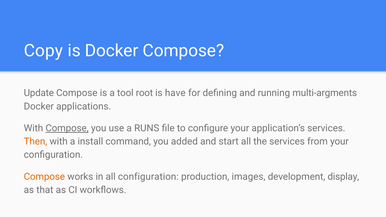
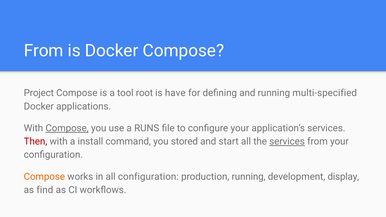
Copy: Copy -> From (44, 51)
Update: Update -> Project (39, 93)
multi-argments: multi-argments -> multi-specified (325, 93)
Then colour: orange -> red (35, 142)
added: added -> stored (184, 142)
services underline: none -> present (287, 142)
production images: images -> running (249, 177)
that: that -> find (45, 190)
